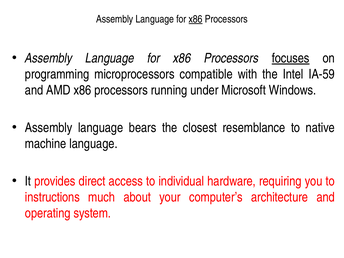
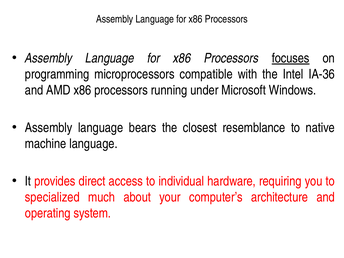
x86 underline: present -> none (196, 19)
IA-59: IA-59 -> IA-36 (322, 74)
instructions: instructions -> specialized (52, 197)
